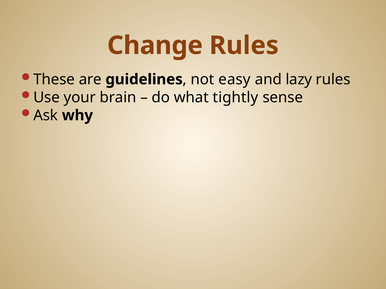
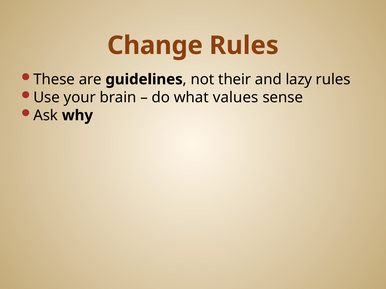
easy: easy -> their (235, 80)
tightly: tightly -> values (236, 98)
